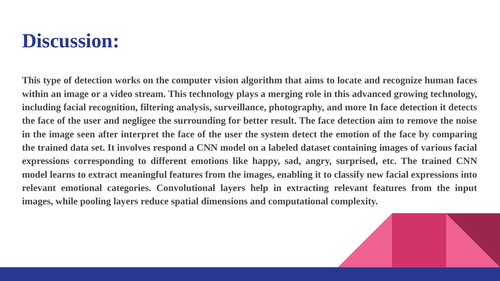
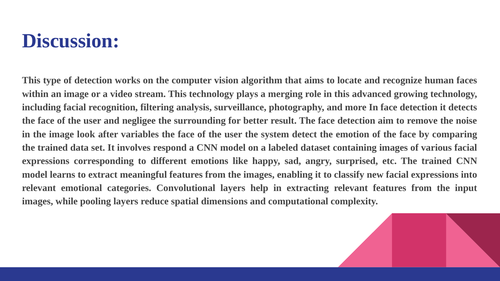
seen: seen -> look (86, 134)
interpret: interpret -> variables (140, 134)
